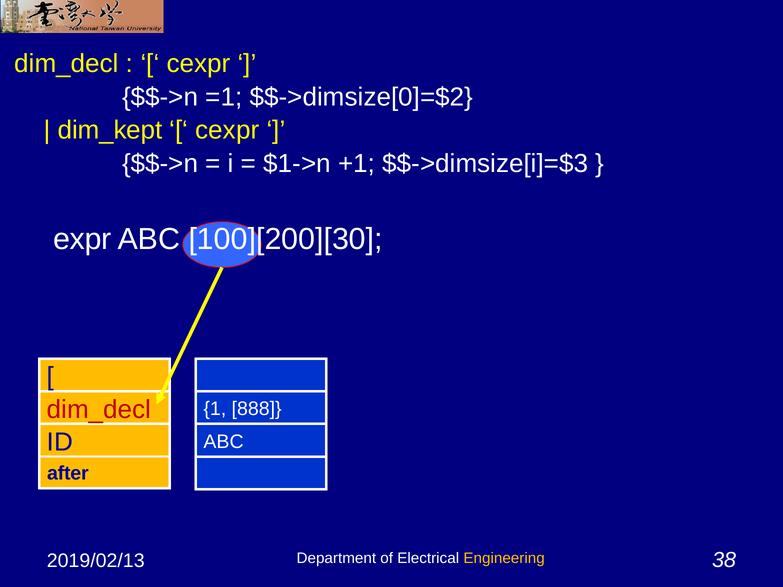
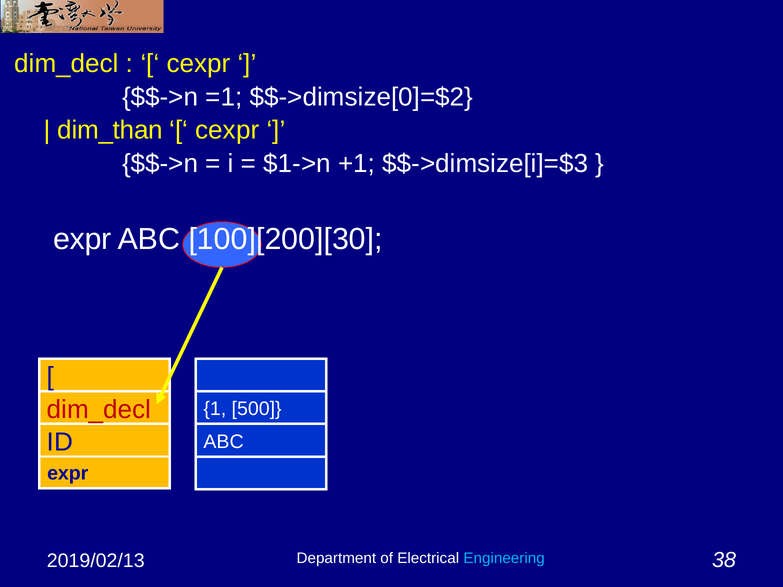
dim_kept: dim_kept -> dim_than (110, 130)
888: 888 -> 500 (257, 409)
after: after -> expr (68, 474)
Engineering colour: yellow -> light blue (504, 558)
